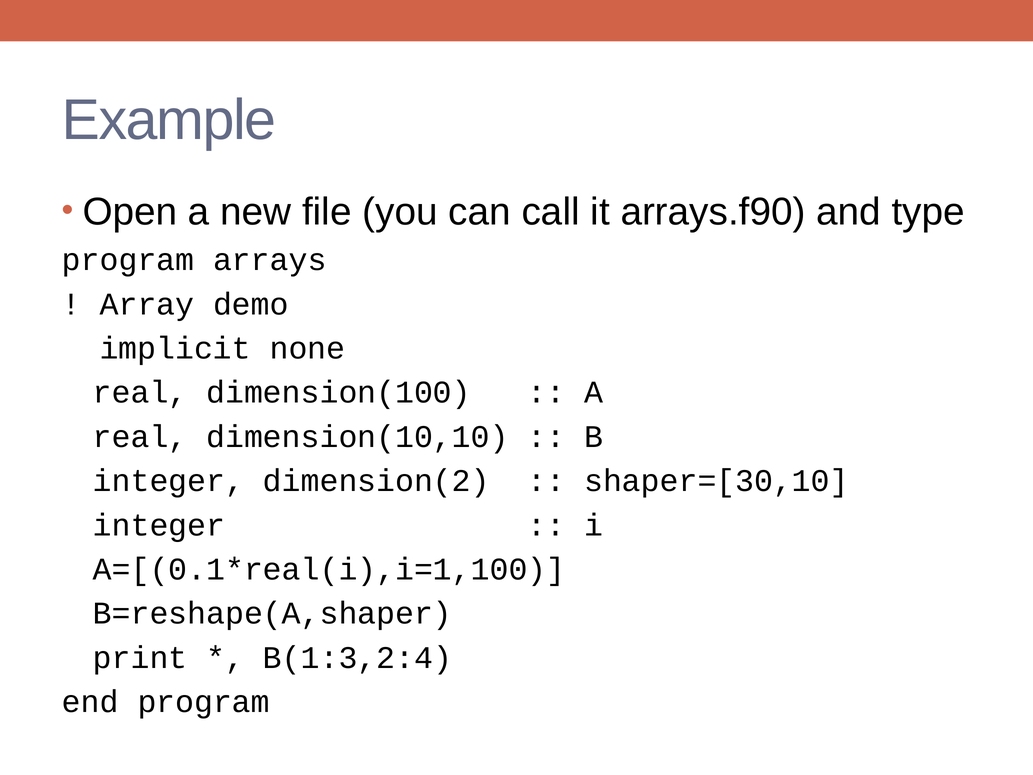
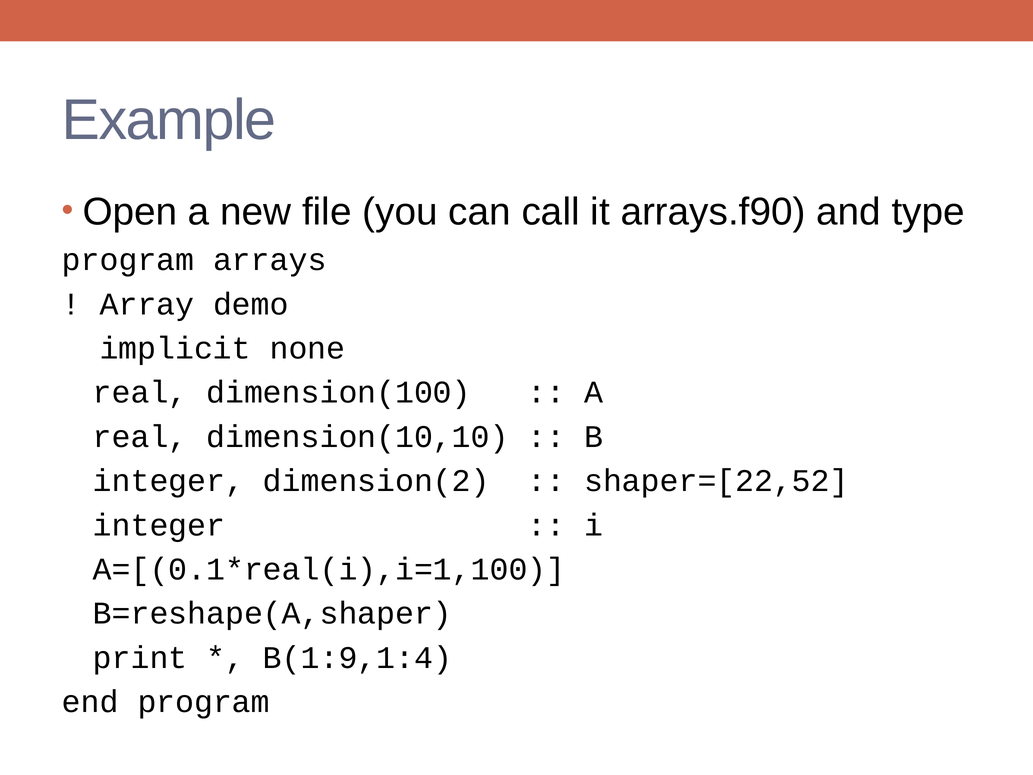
shaper=[30,10: shaper=[30,10 -> shaper=[22,52 (716, 481)
B(1:3,2:4: B(1:3,2:4 -> B(1:9,1:4 (357, 657)
